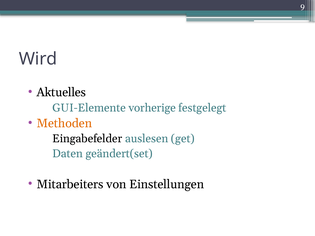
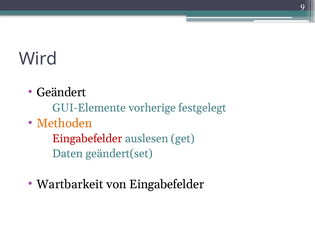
Aktuelles: Aktuelles -> Geändert (61, 92)
Eingabefelder colour: black -> red (87, 139)
Mitarbeiters: Mitarbeiters -> Wartbarkeit (70, 184)
von Einstellungen: Einstellungen -> Eingabefelder (167, 184)
